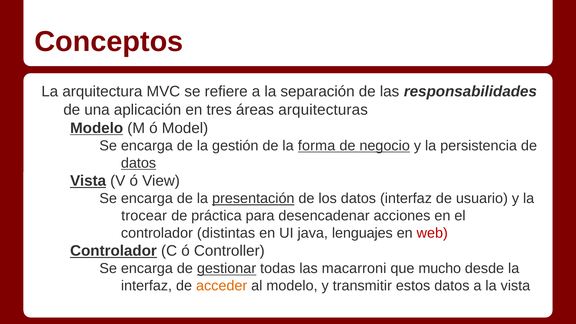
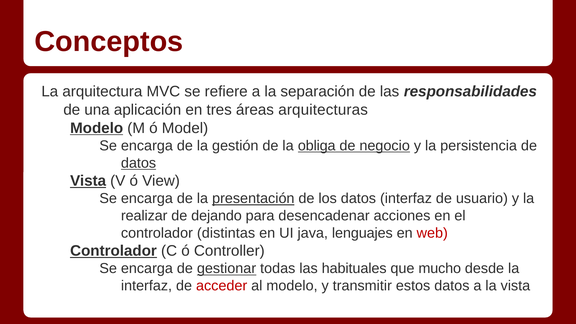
forma: forma -> obliga (317, 146)
trocear: trocear -> realizar (144, 216)
práctica: práctica -> dejando (217, 216)
macarroni: macarroni -> habituales (354, 269)
acceder colour: orange -> red (222, 286)
